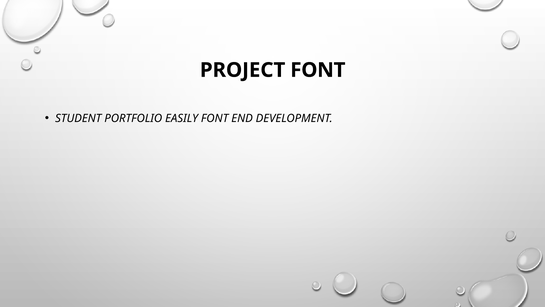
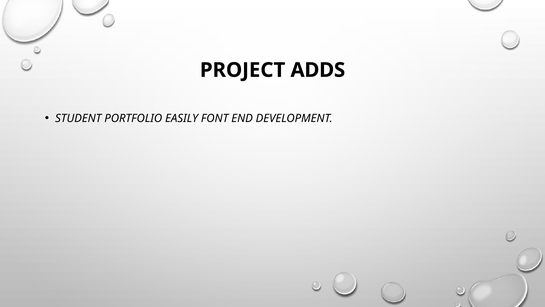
PROJECT FONT: FONT -> ADDS (318, 70)
